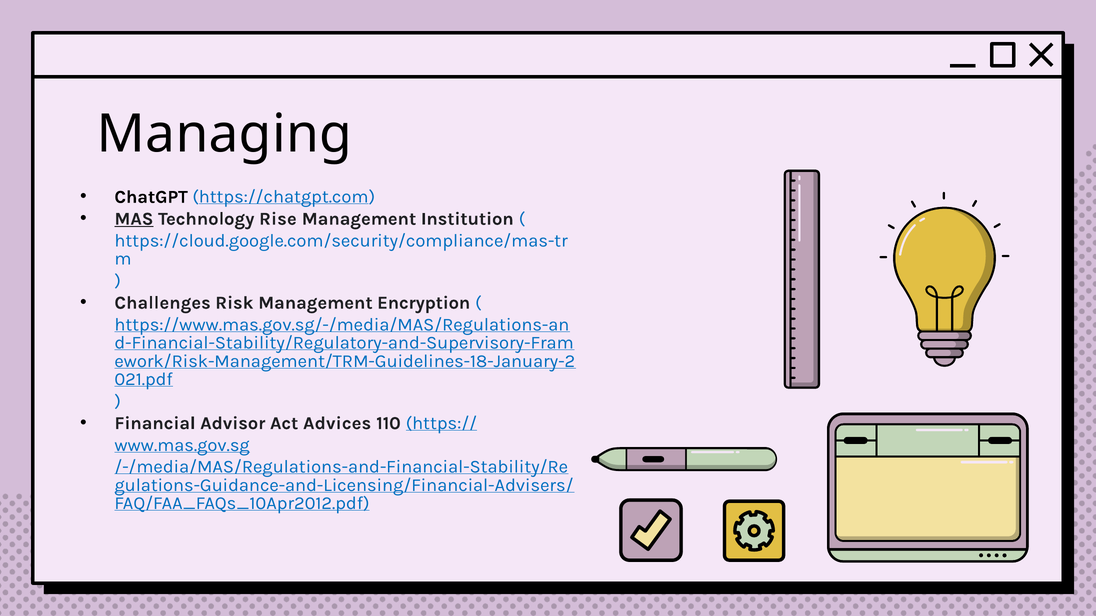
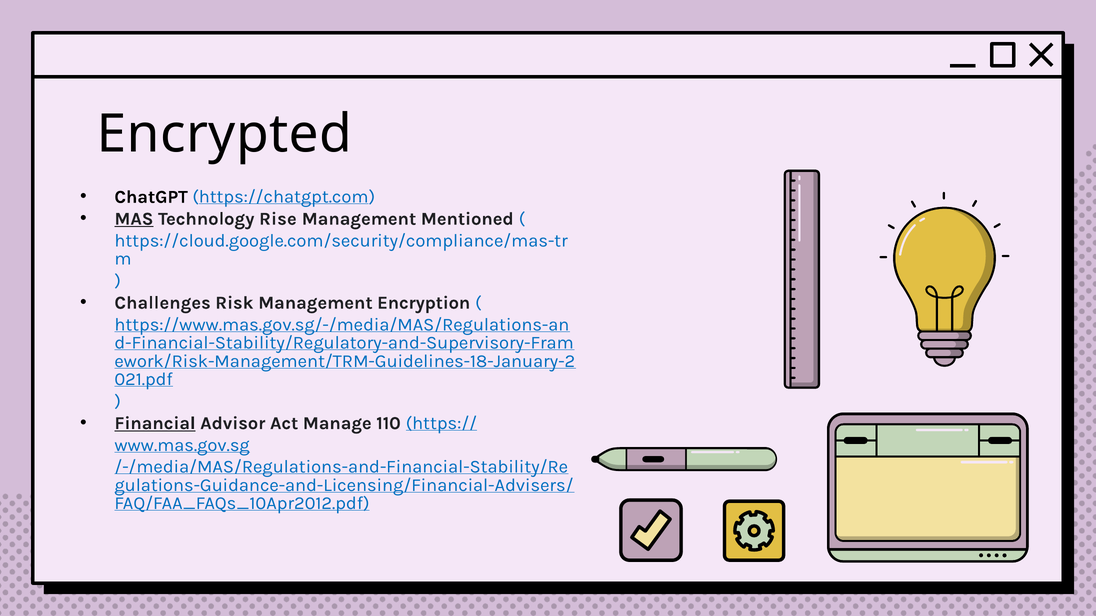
Managing: Managing -> Encrypted (224, 134)
Institution: Institution -> Mentioned (467, 219)
Financial underline: none -> present (155, 423)
Advices: Advices -> Manage (337, 423)
